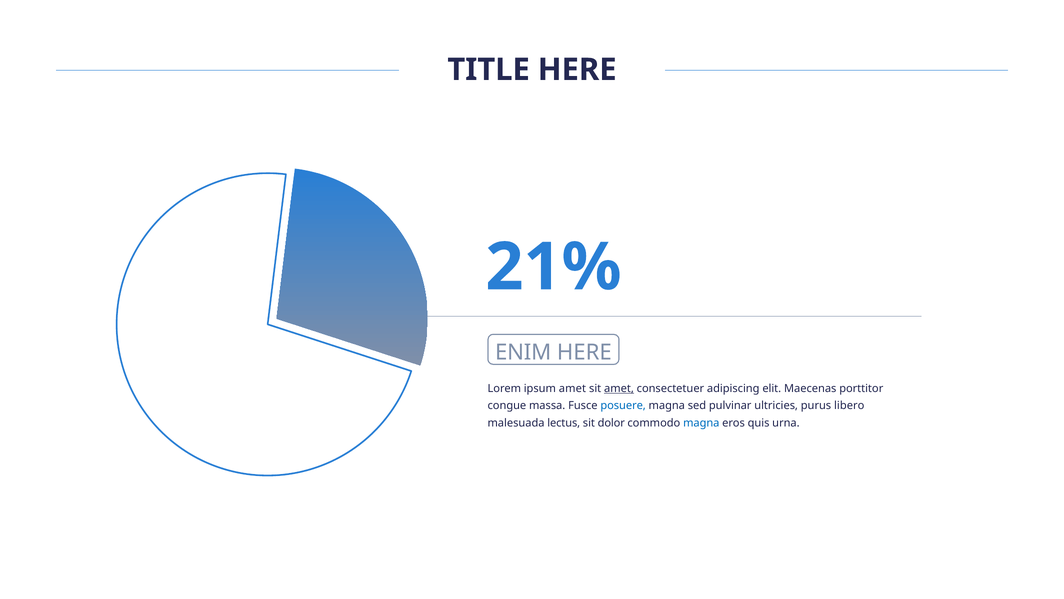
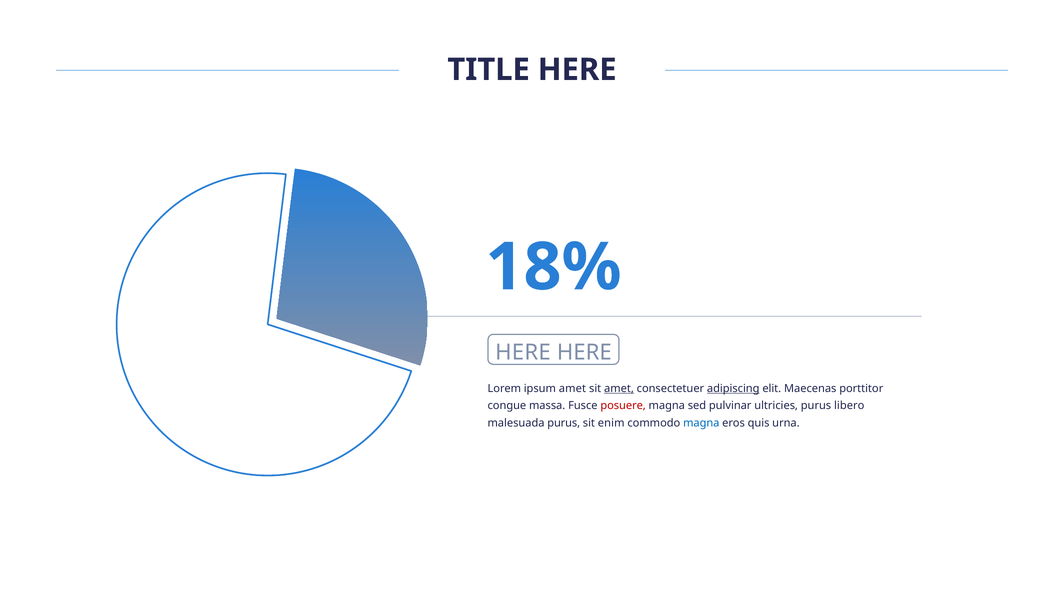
21%: 21% -> 18% (553, 267)
ENIM: ENIM -> HERE (523, 352)
adipiscing underline: none -> present (733, 388)
posuere colour: blue -> red (623, 405)
malesuada lectus: lectus -> purus (564, 423)
dolor: dolor -> enim (611, 423)
